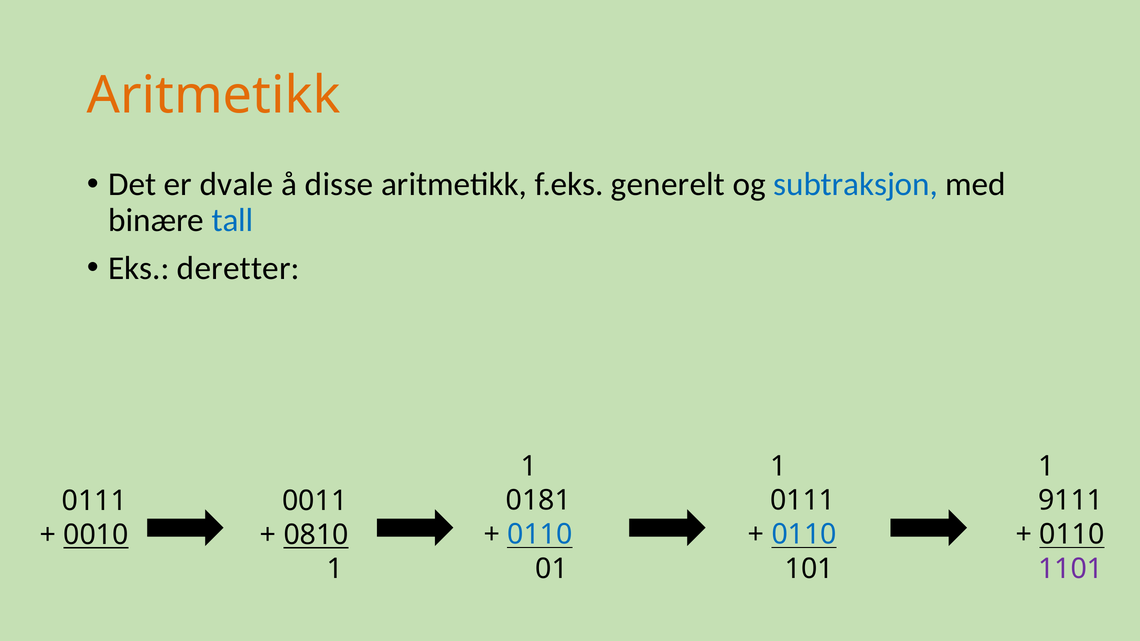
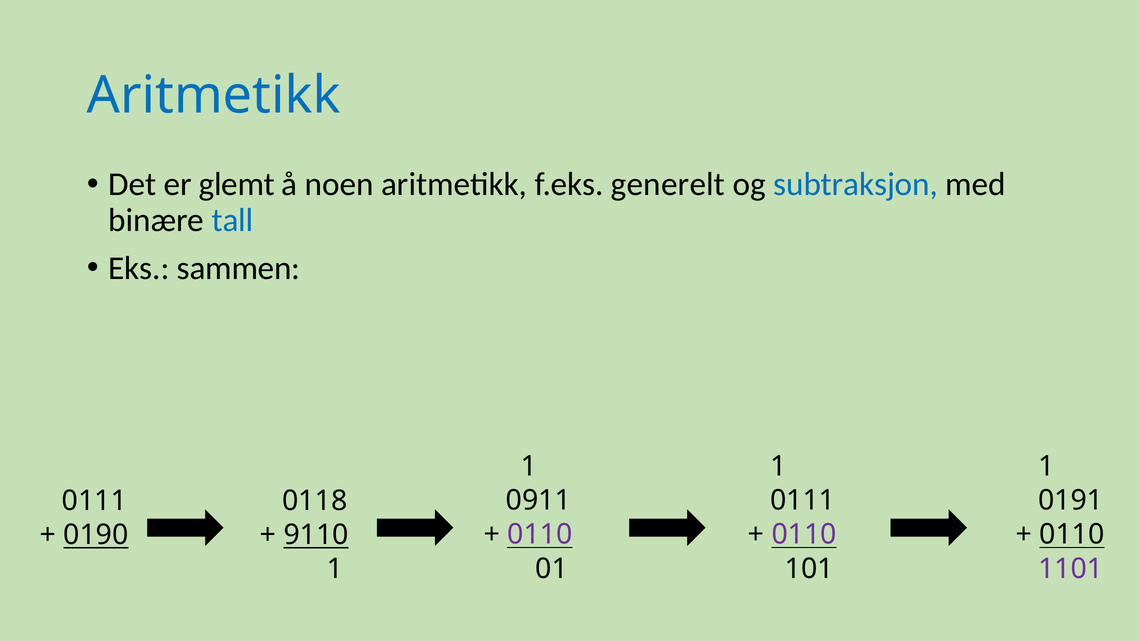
Aritmetikk colour: orange -> blue (214, 96)
dvale: dvale -> glemt (237, 184)
disse: disse -> noen (339, 184)
deretter: deretter -> sammen (239, 268)
0181: 0181 -> 0911 (538, 501)
9111: 9111 -> 0191 (1071, 501)
0011: 0011 -> 0118 (315, 501)
0110 colour: blue -> purple (540, 535)
0110 colour: blue -> purple (804, 535)
0010: 0010 -> 0190 (96, 535)
0810: 0810 -> 9110 (316, 535)
